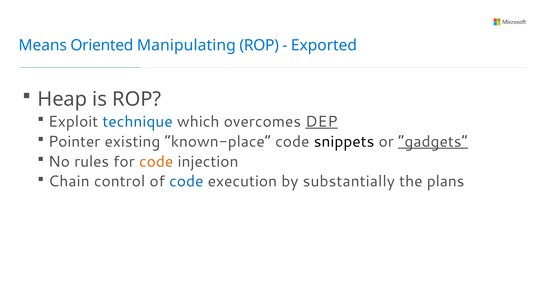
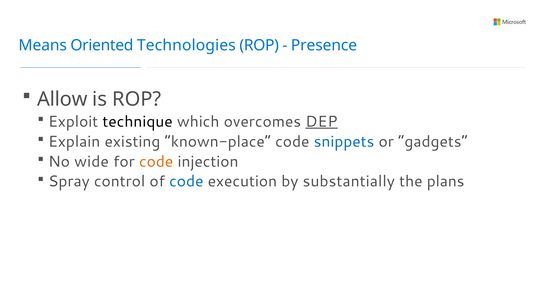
Manipulating: Manipulating -> Technologies (186, 46)
Exported: Exported -> Presence (324, 46)
Heap: Heap -> Allow (62, 99)
technique colour: blue -> black (138, 122)
Pointer: Pointer -> Explain (74, 142)
snippets colour: black -> blue (344, 142)
gadgets underline: present -> none (433, 142)
rules: rules -> wide (92, 162)
Chain: Chain -> Spray (69, 182)
